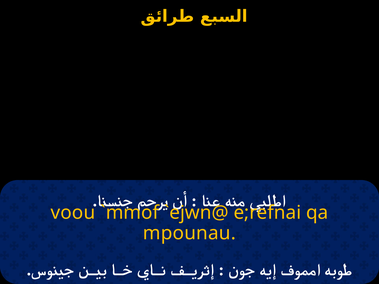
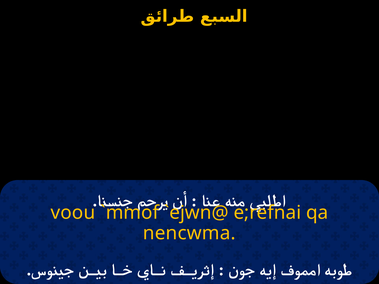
mpounau: mpounau -> nencwma (189, 233)
